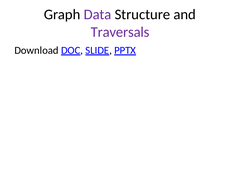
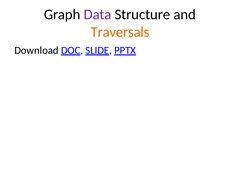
Traversals colour: purple -> orange (120, 32)
